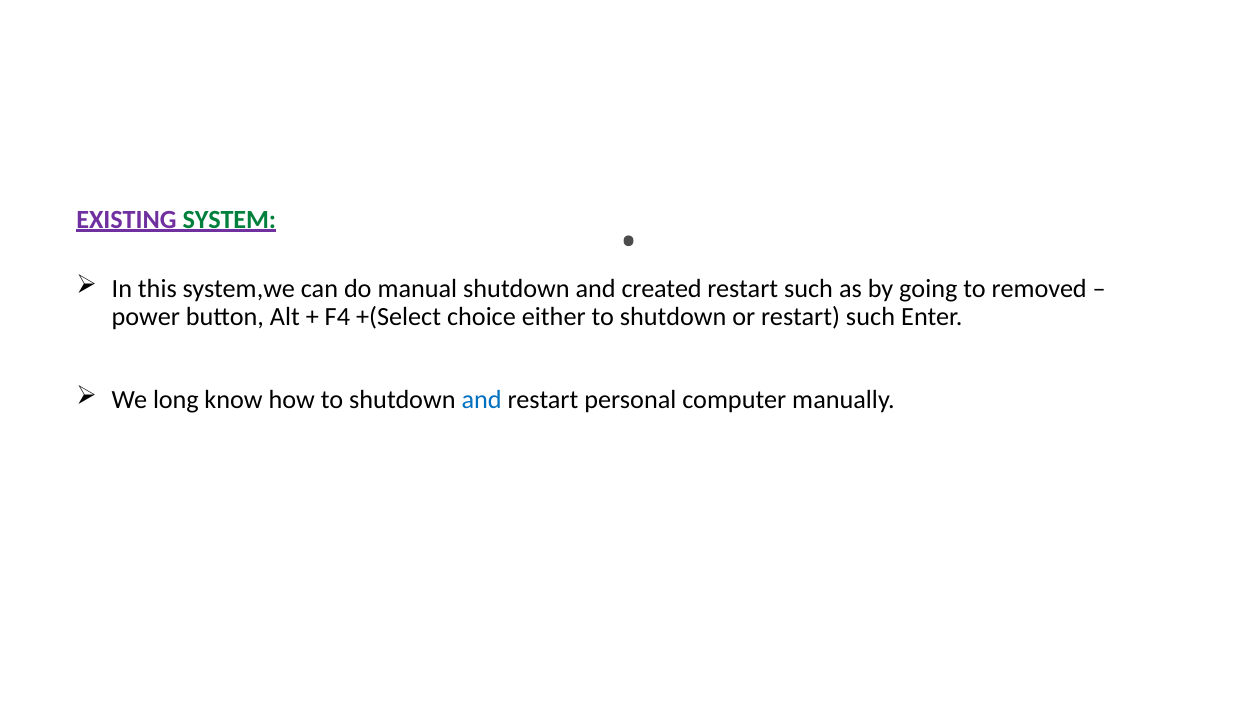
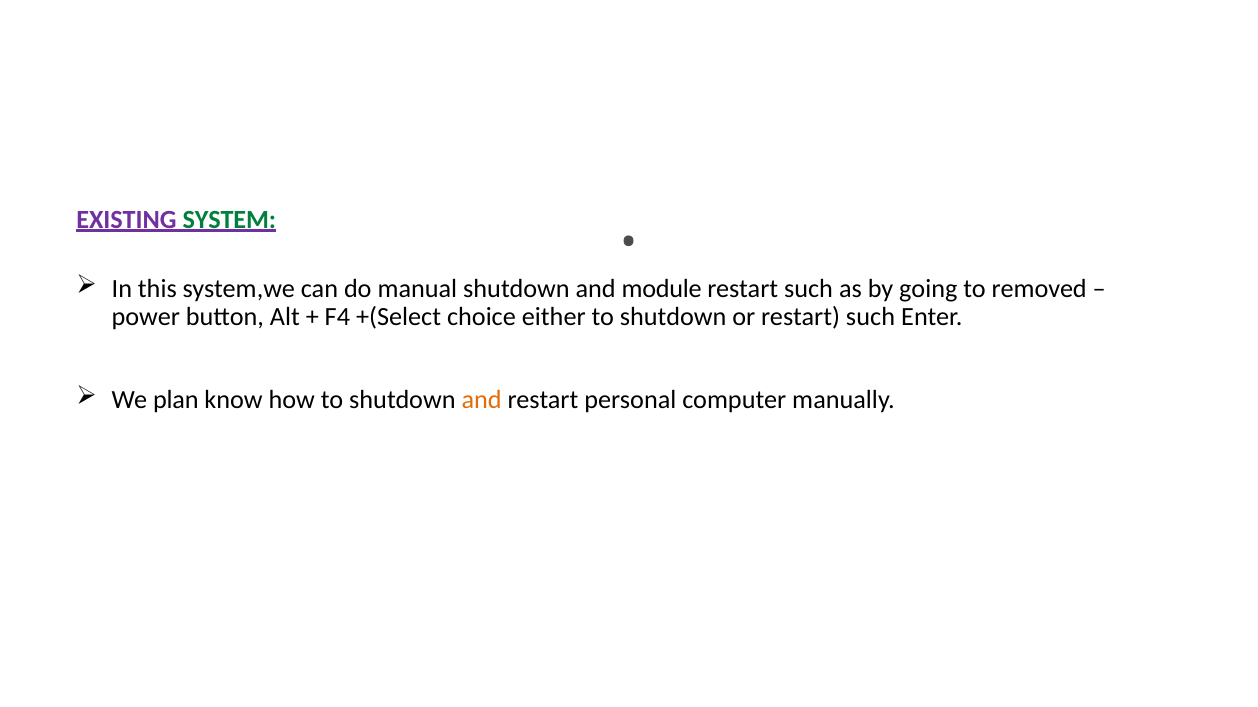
created: created -> module (662, 289)
long: long -> рlаn (176, 400)
and colour: blue -> orange (482, 400)
